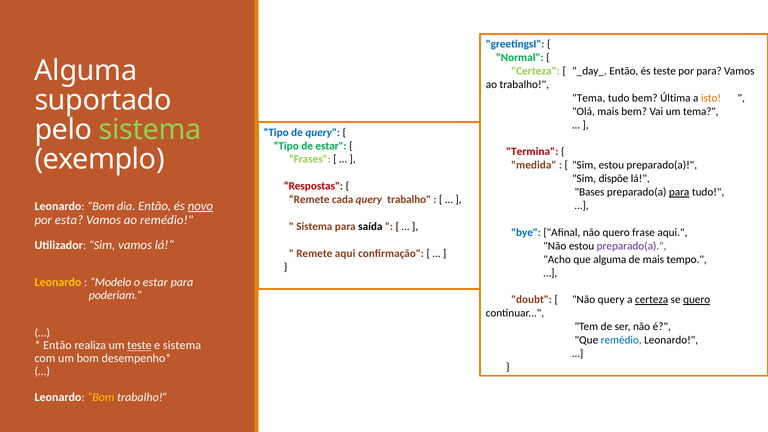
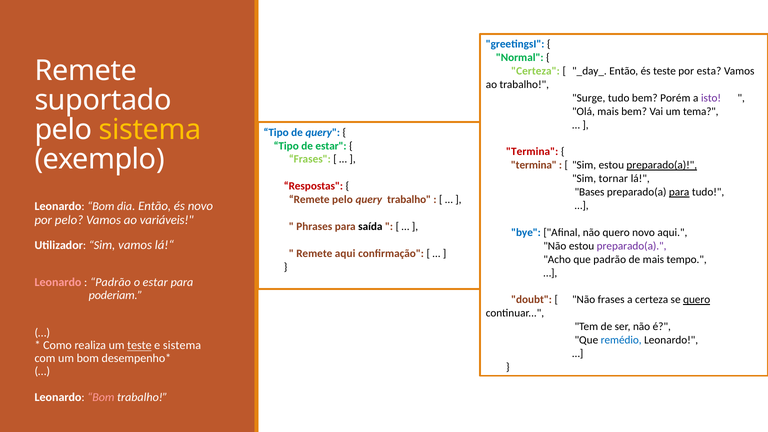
Alguma: Alguma -> Remete (86, 71)
por para: para -> esta (709, 71)
Tema: Tema -> Surge (589, 98)
Última: Última -> Porém (675, 98)
isto colour: orange -> purple (711, 98)
sistema colour: light green -> yellow (150, 130)
medida: medida -> termina (534, 165)
preparado(a underline: none -> present (662, 165)
dispõe: dispõe -> tornar (613, 179)
Remete cada: cada -> pelo (342, 200)
novo underline: present -> none (200, 206)
por esta: esta -> pelo (69, 220)
ao remédio: remédio -> variáveis (167, 220)
Sistema: Sistema -> Phrases (314, 227)
quero frase: frase -> novo (644, 232)
que alguma: alguma -> padrão (610, 259)
Leonardo colour: yellow -> pink (58, 282)
Modelo: Modelo -> Padrão (111, 282)
Não query: query -> frases (611, 300)
certeza underline: present -> none (652, 300)
Então: Então -> Como (57, 346)
Bom colour: yellow -> pink (101, 397)
